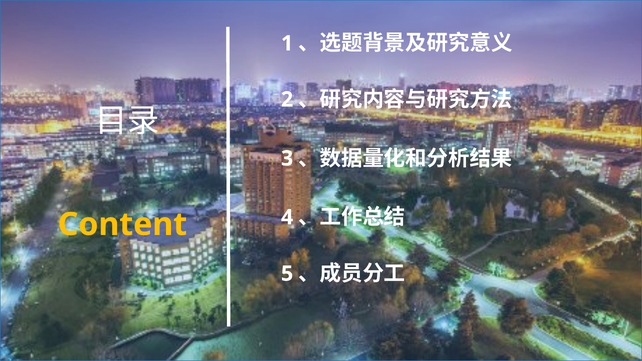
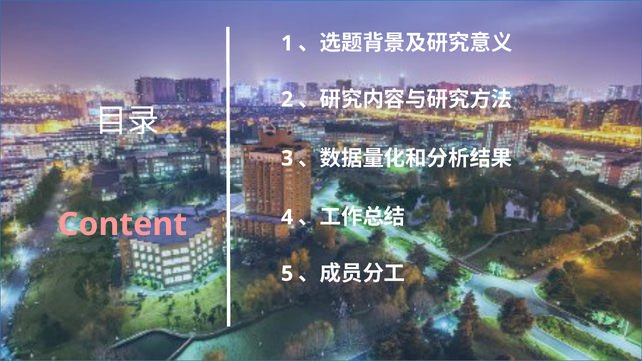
Content colour: yellow -> pink (122, 224)
